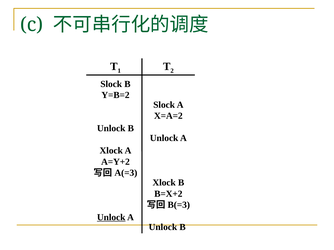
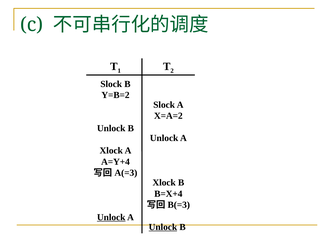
A=Y+2: A=Y+2 -> A=Y+4 (115, 162)
B=X+2: B=X+2 -> B=X+4 (168, 194)
Unlock underline: none -> present (163, 228)
